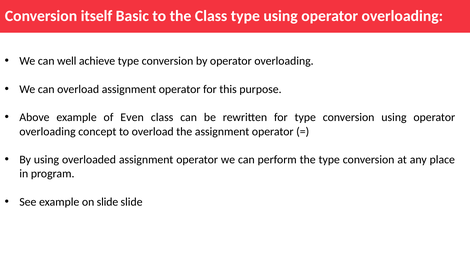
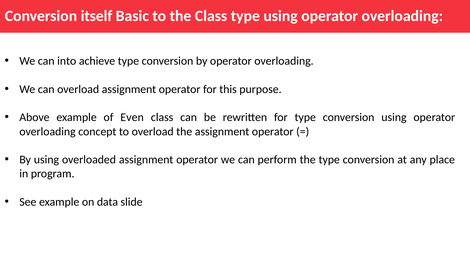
well: well -> into (67, 61)
on slide: slide -> data (107, 202)
